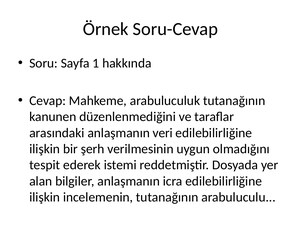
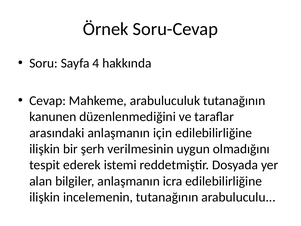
1: 1 -> 4 (96, 63)
veri: veri -> için (163, 133)
